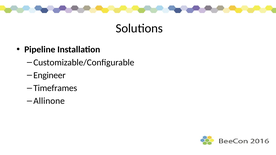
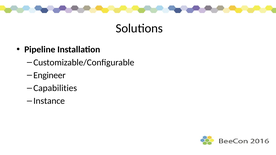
Timeframes: Timeframes -> Capabilities (55, 88)
Allinone: Allinone -> Instance (49, 101)
